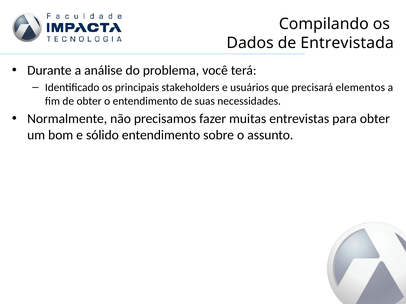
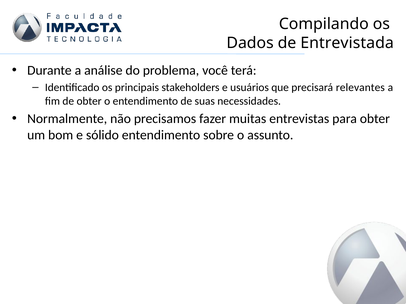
elementos: elementos -> relevantes (360, 88)
